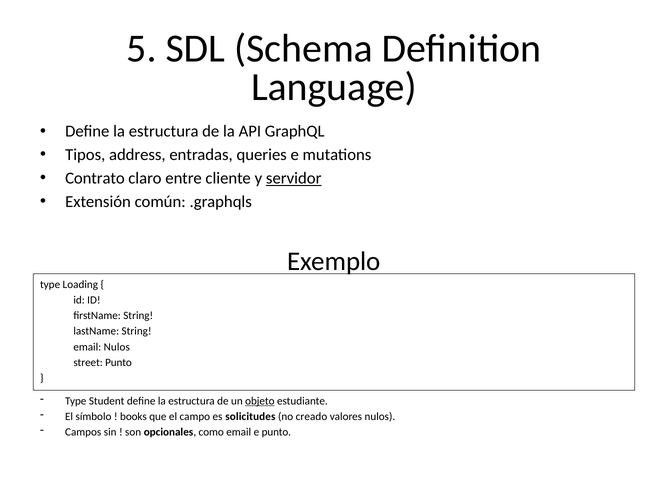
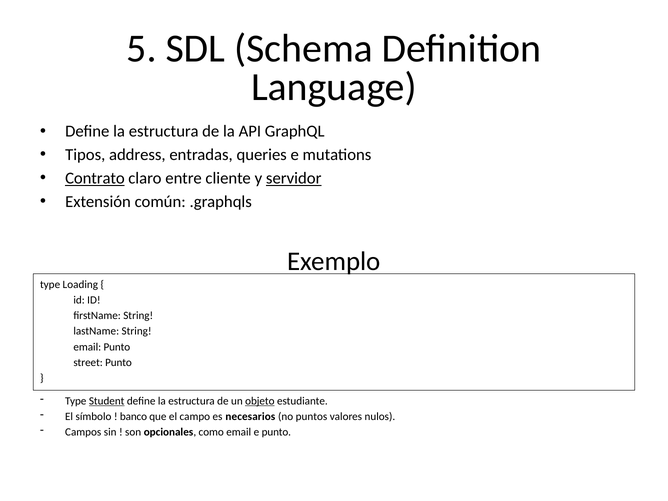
Contrato underline: none -> present (95, 178)
email Nulos: Nulos -> Punto (117, 347)
Student underline: none -> present (107, 401)
books: books -> banco (133, 416)
solicitudes: solicitudes -> necesarios (250, 416)
creado: creado -> puntos (311, 416)
